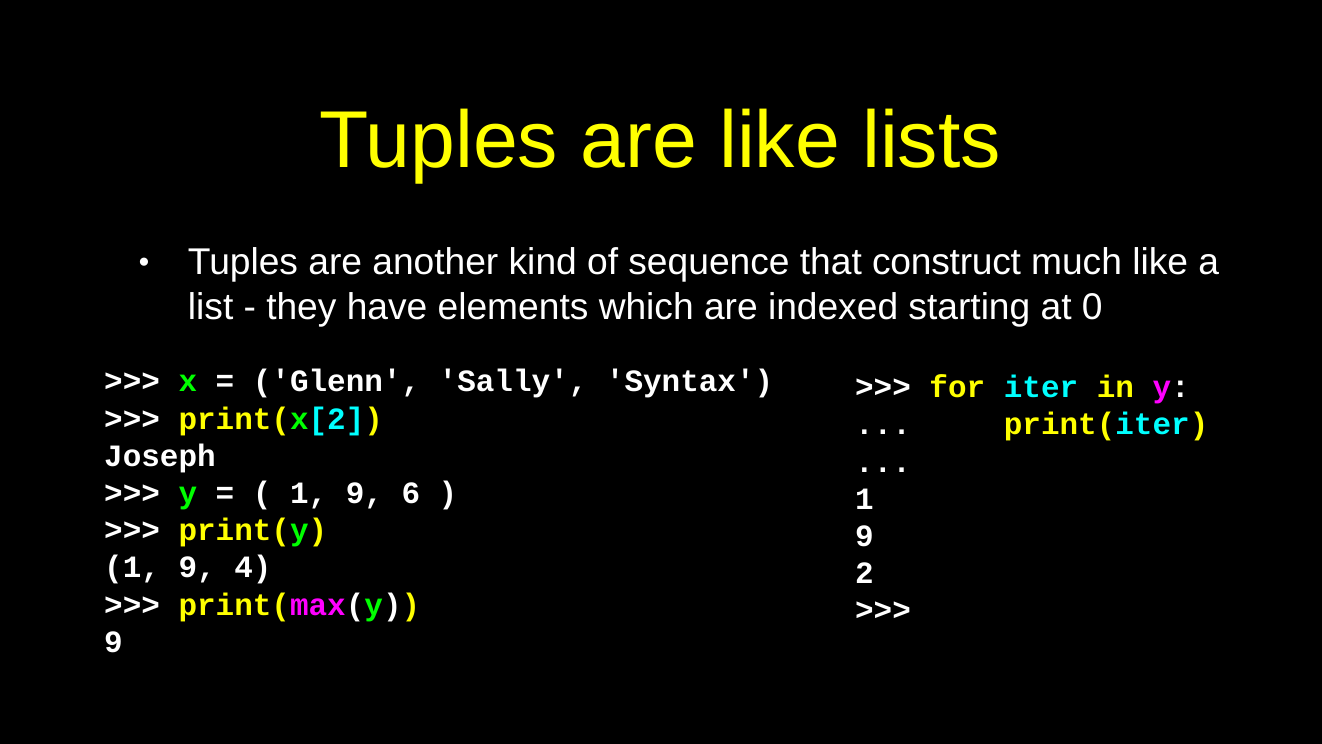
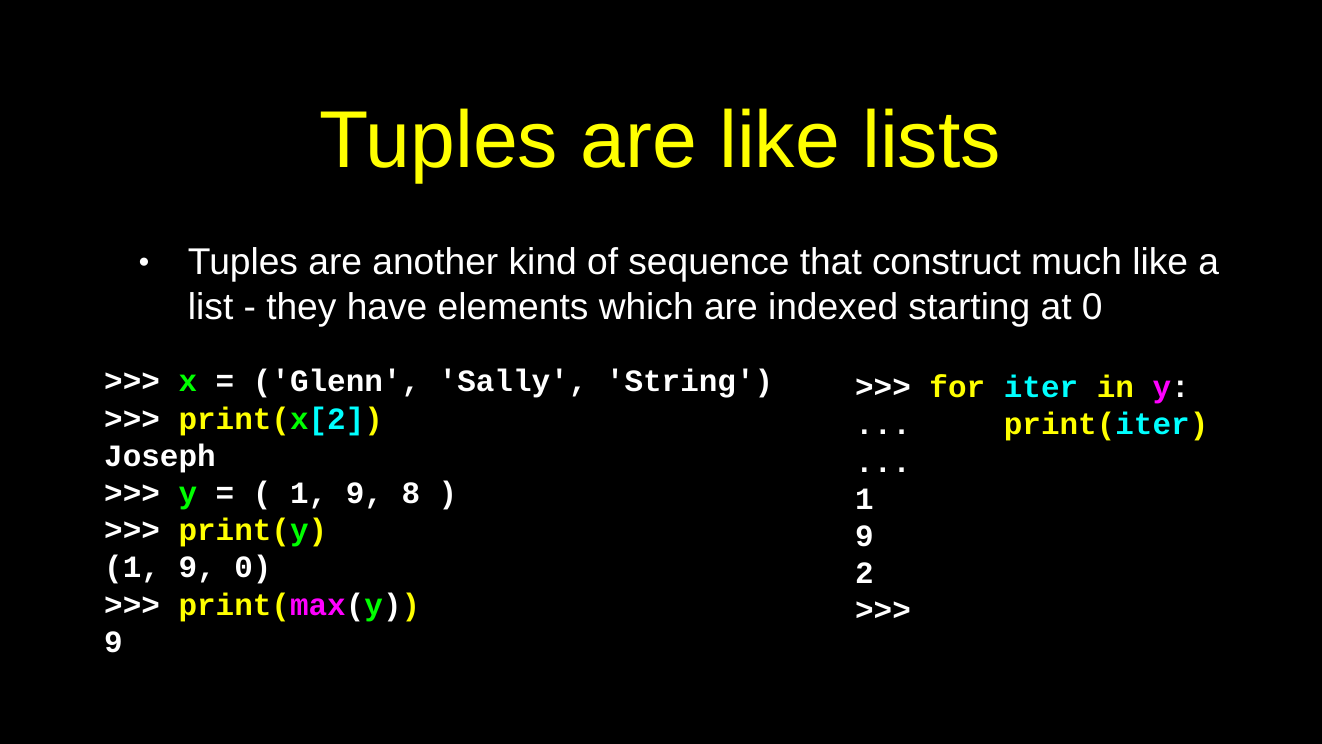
Syntax: Syntax -> String (690, 382)
6: 6 -> 8 (411, 493)
9 4: 4 -> 0 (253, 567)
